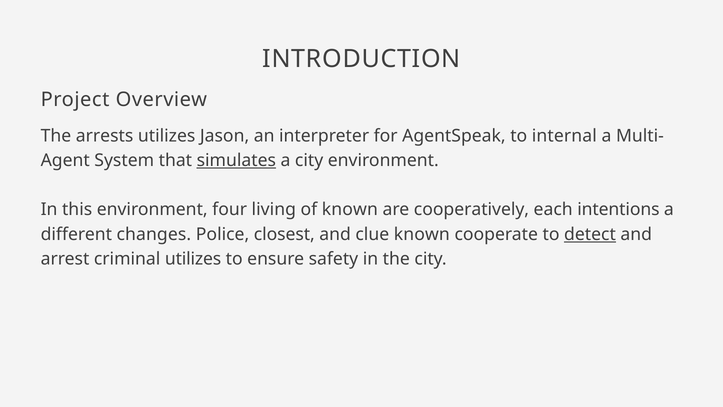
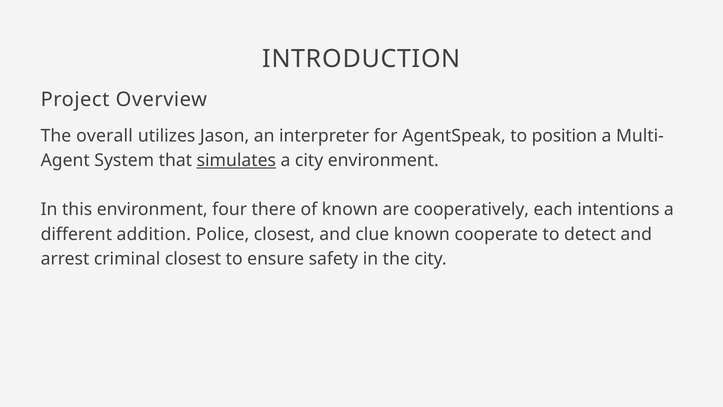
arrests: arrests -> overall (104, 136)
internal: internal -> position (564, 136)
living: living -> there (274, 209)
changes: changes -> addition (154, 234)
detect underline: present -> none (590, 234)
criminal utilizes: utilizes -> closest (193, 259)
